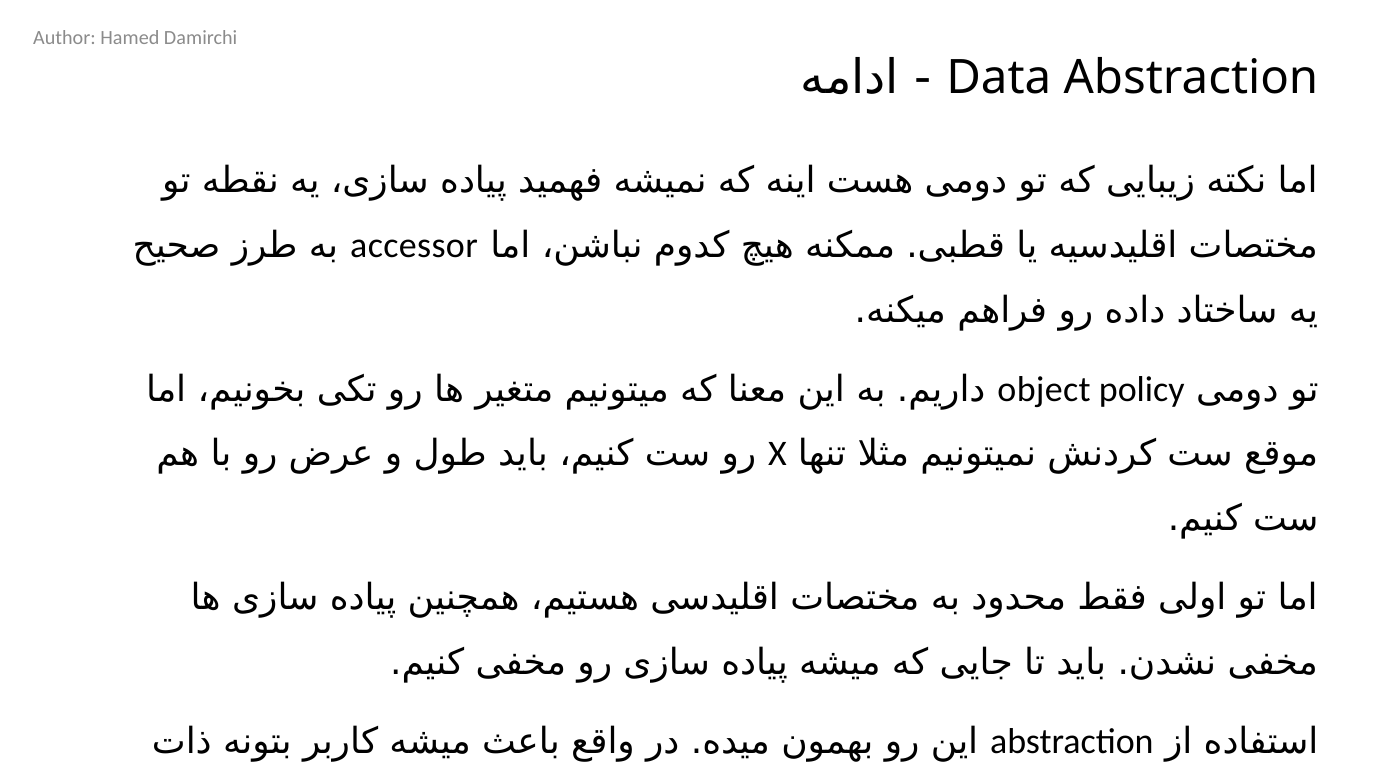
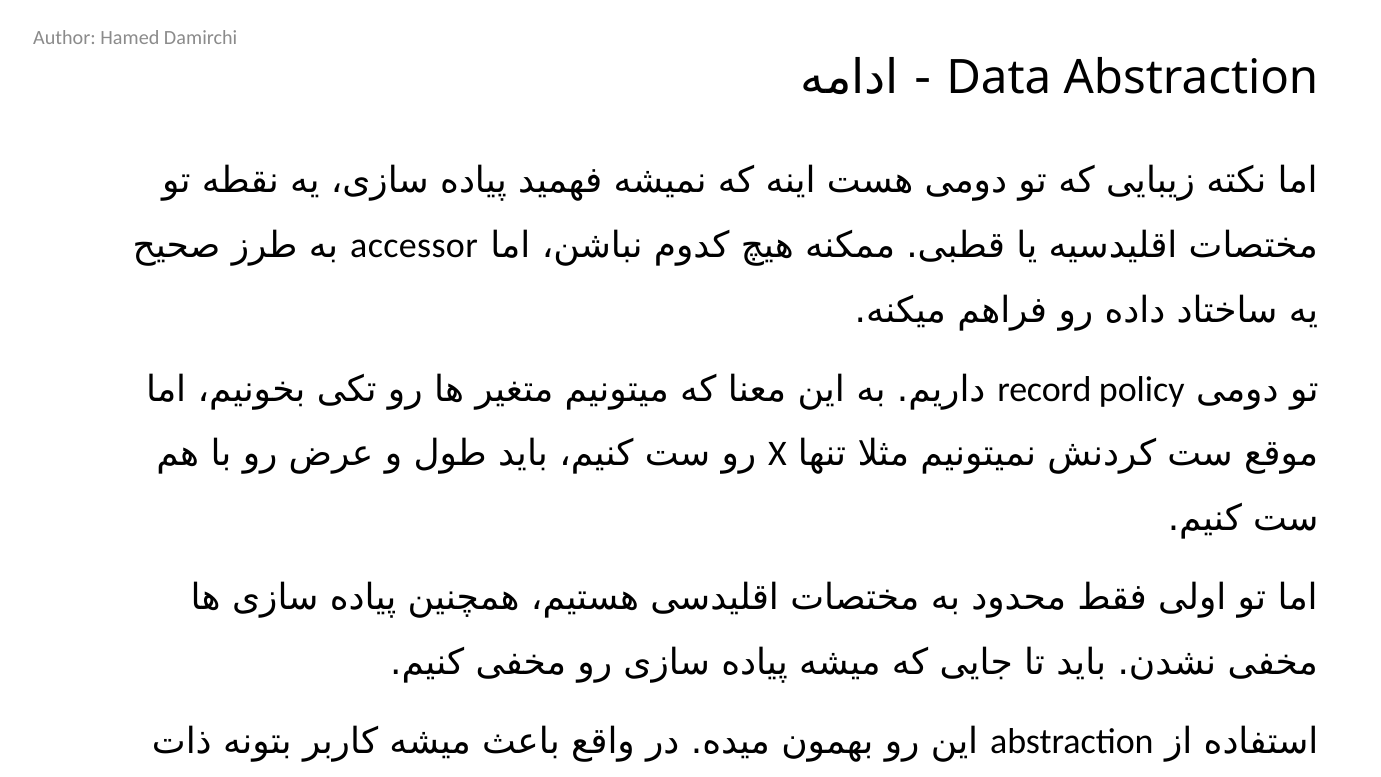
object: object -> record (1044, 389)
